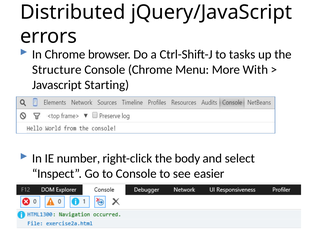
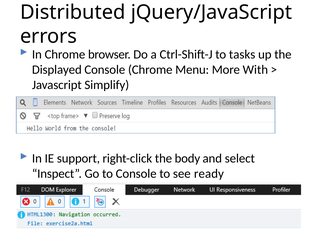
Structure: Structure -> Displayed (57, 70)
Starting: Starting -> Simplify (107, 85)
number: number -> support (78, 158)
easier: easier -> ready (209, 174)
